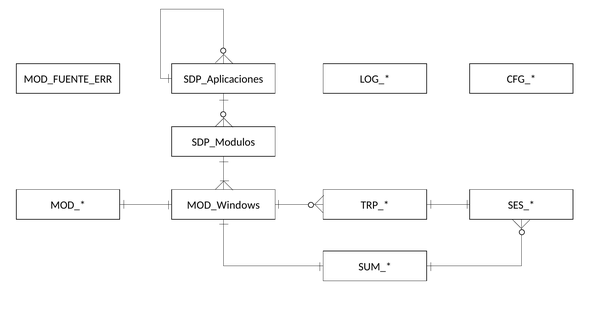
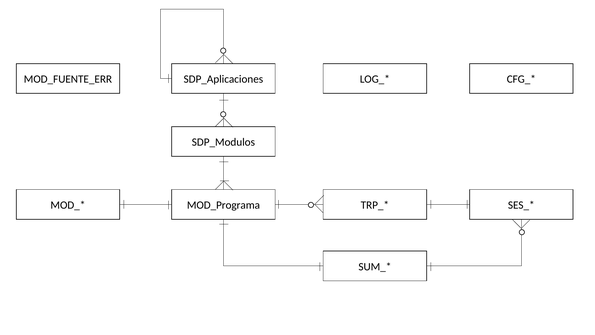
MOD_Windows: MOD_Windows -> MOD_Programa (223, 205)
